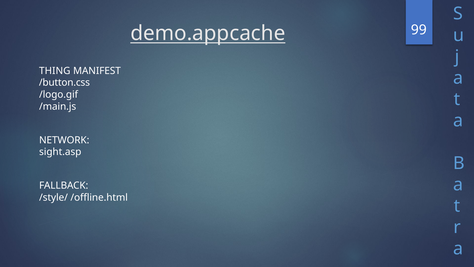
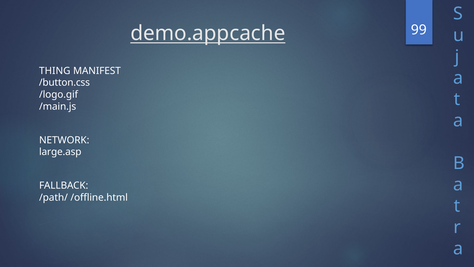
sight.asp: sight.asp -> large.asp (60, 152)
/style/: /style/ -> /path/ (53, 197)
